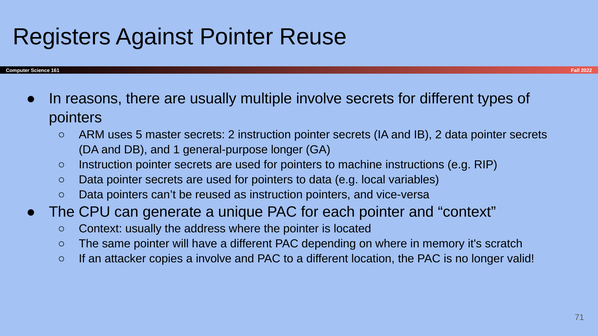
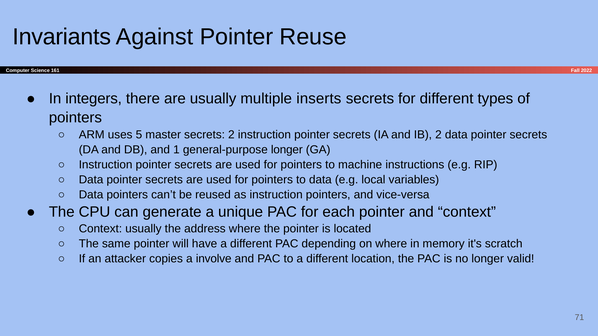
Registers: Registers -> Invariants (62, 37)
reasons: reasons -> integers (94, 99)
multiple involve: involve -> inserts (319, 99)
